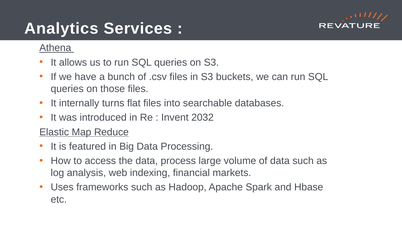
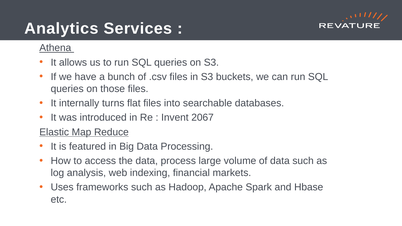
2032: 2032 -> 2067 (203, 118)
